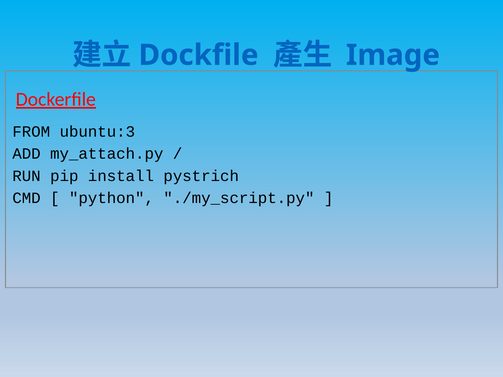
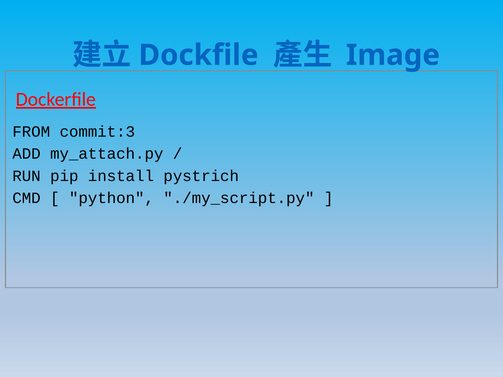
ubuntu:3: ubuntu:3 -> commit:3 (97, 132)
